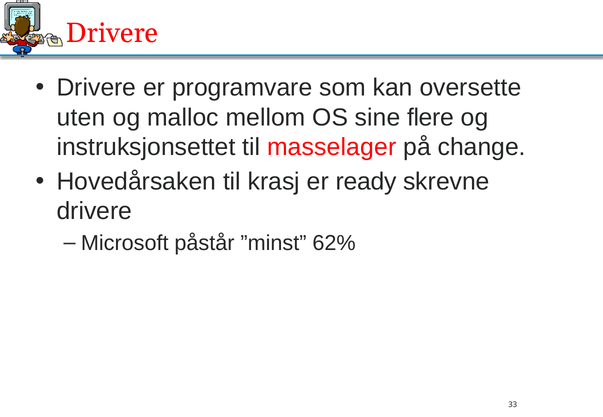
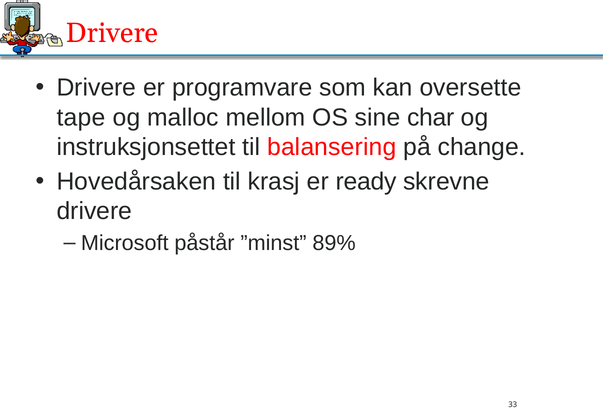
uten: uten -> tape (81, 118)
flere: flere -> char (431, 118)
masselager: masselager -> balansering (332, 147)
62%: 62% -> 89% (334, 244)
